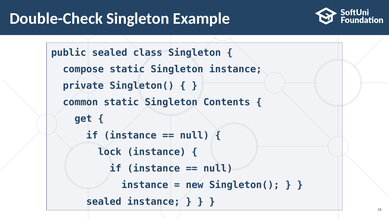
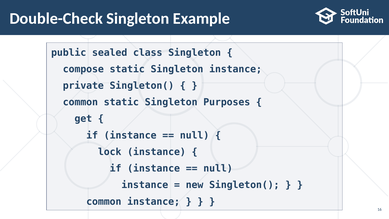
Contents: Contents -> Purposes (227, 102)
sealed: sealed -> common (104, 201)
